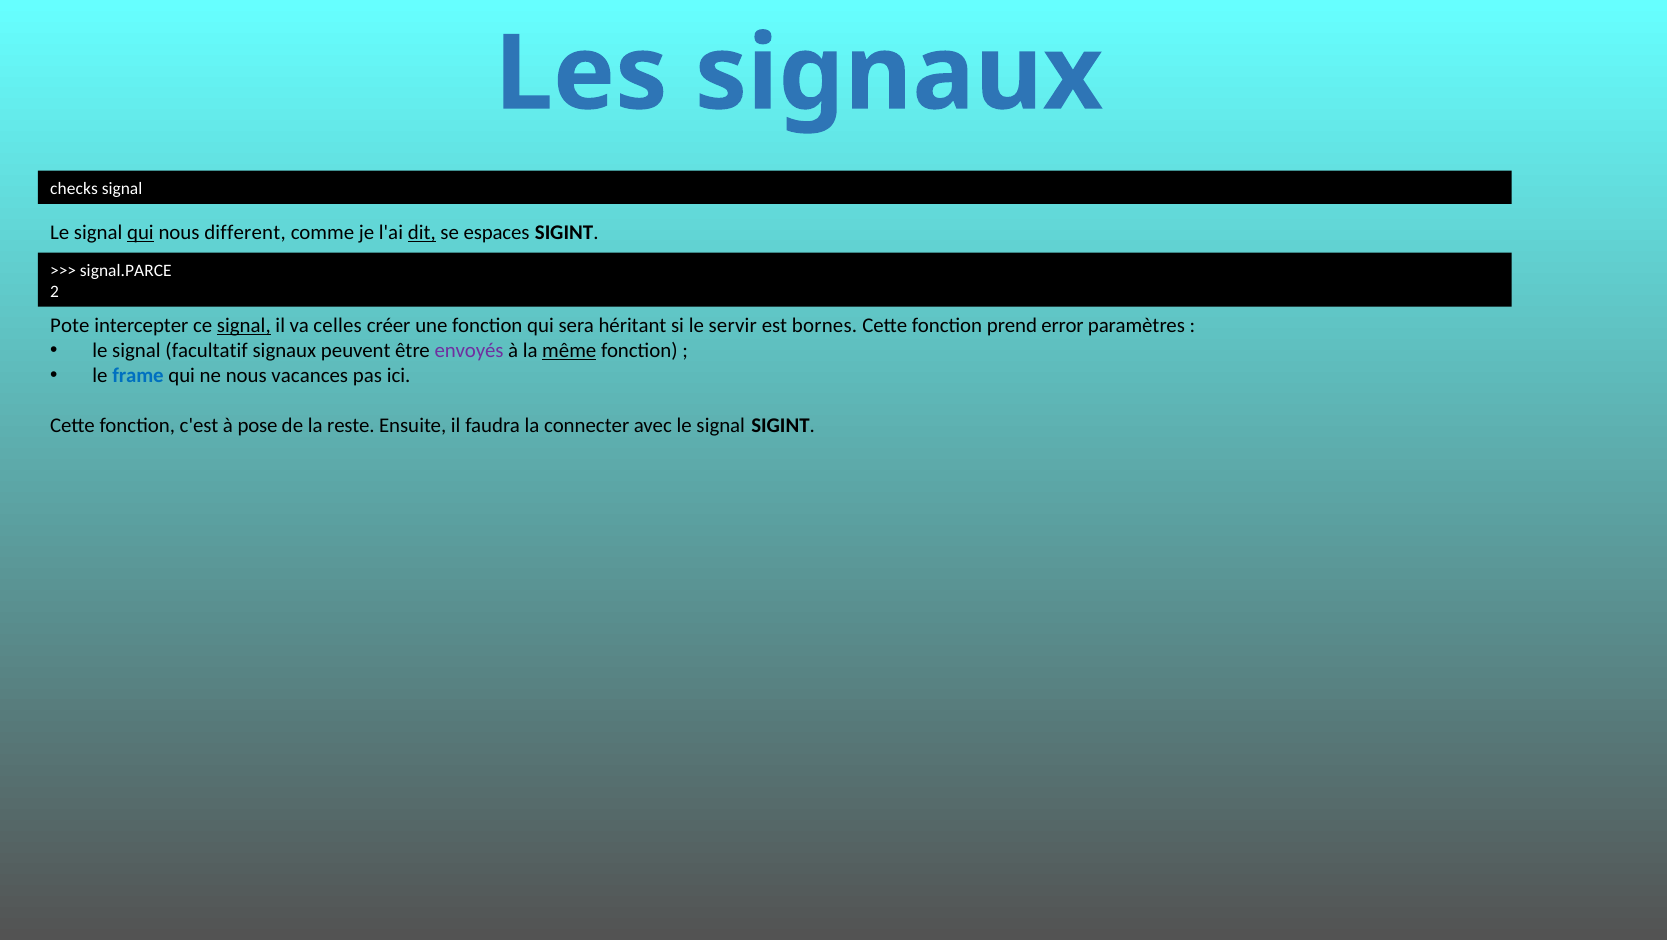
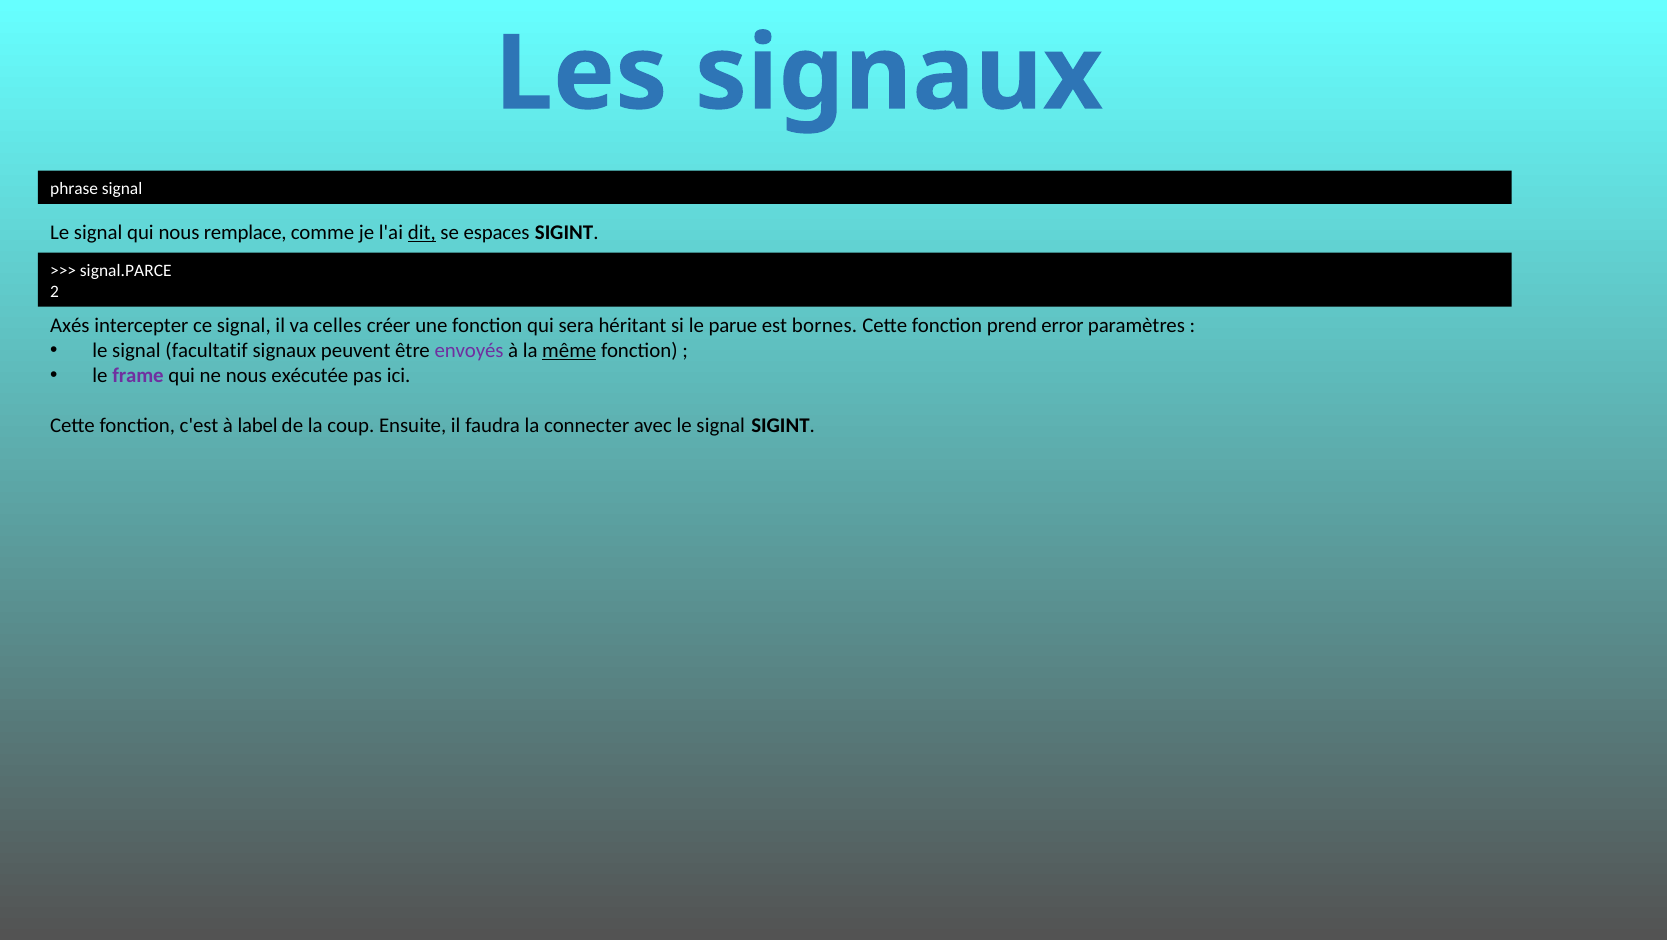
checks: checks -> phrase (74, 189)
qui underline: present -> none (140, 233)
different: different -> remplace (245, 233)
Pote: Pote -> Axés (70, 325)
signal underline: present -> none (244, 325)
servir: servir -> parue (733, 325)
frame colour: blue -> purple (138, 376)
vacances: vacances -> exécutée (310, 376)
pose: pose -> label (258, 426)
reste: reste -> coup (351, 426)
